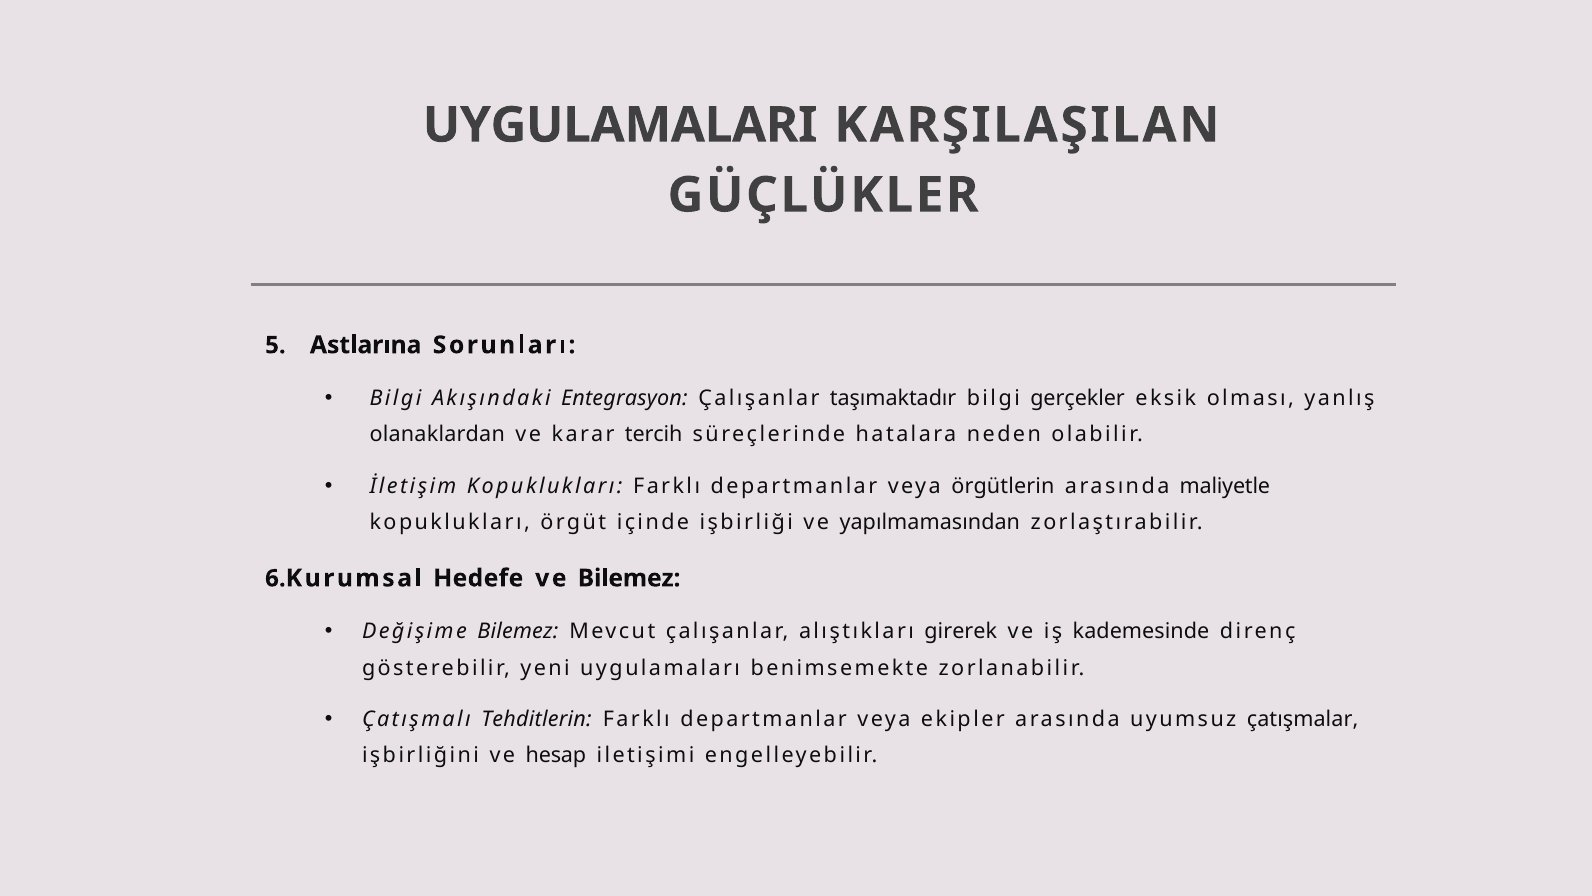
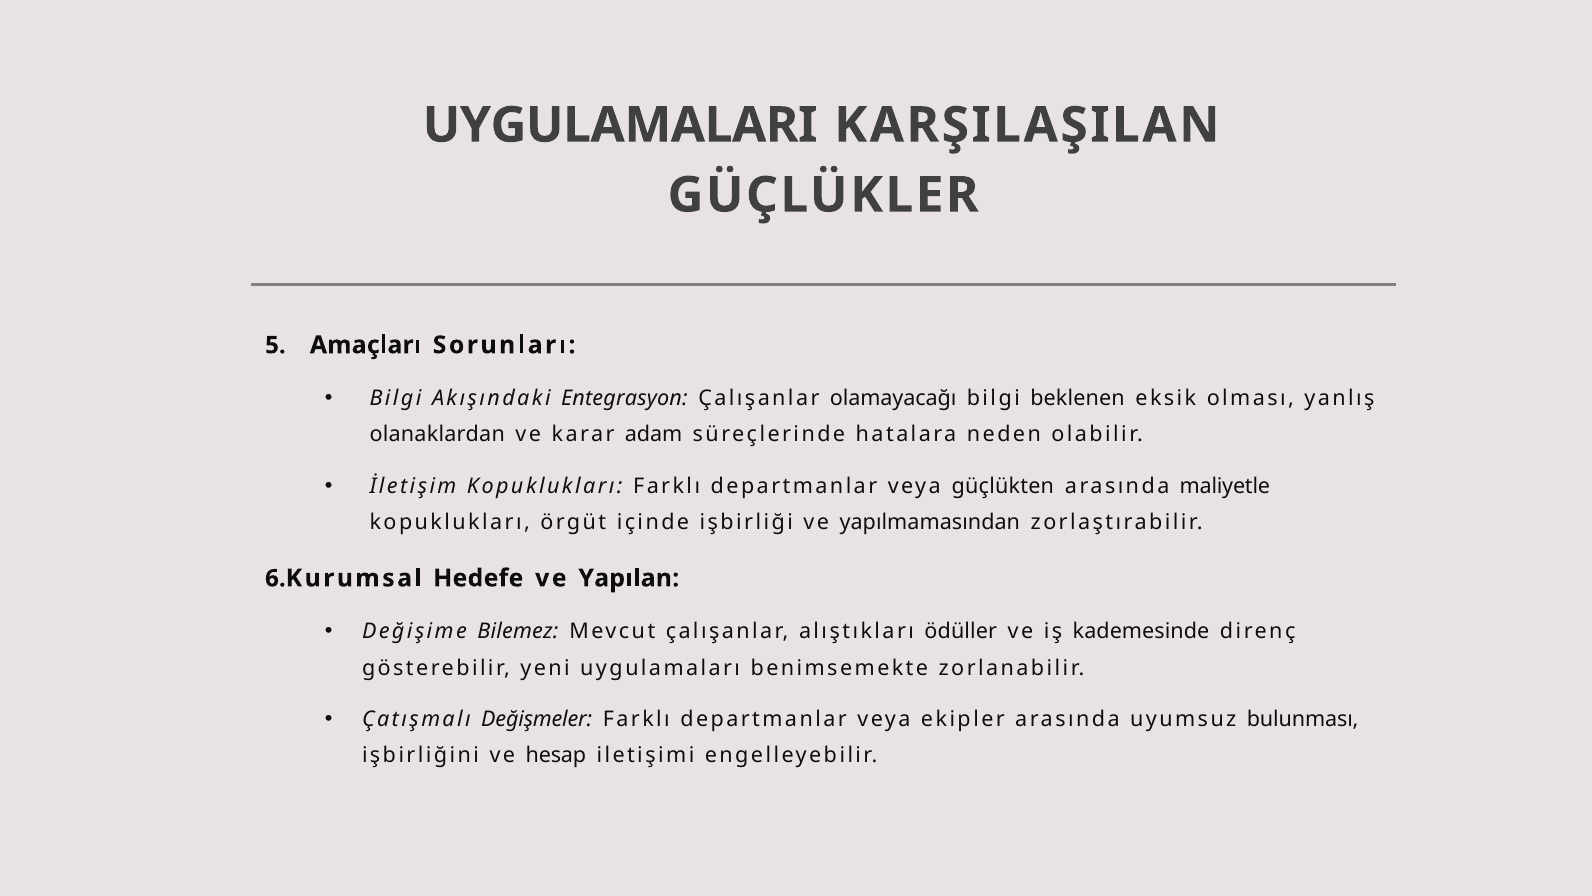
Astlarına: Astlarına -> Amaçları (366, 345)
taşımaktadır: taşımaktadır -> olamayacağı (893, 398)
gerçekler: gerçekler -> beklenen (1077, 398)
tercih: tercih -> adam (654, 435)
örgütlerin: örgütlerin -> güçlükten (1003, 486)
ve Bilemez: Bilemez -> Yapılan (629, 578)
girerek: girerek -> ödüller (961, 631)
Tehditlerin: Tehditlerin -> Değişmeler (537, 719)
çatışmalar: çatışmalar -> bulunması (1303, 719)
